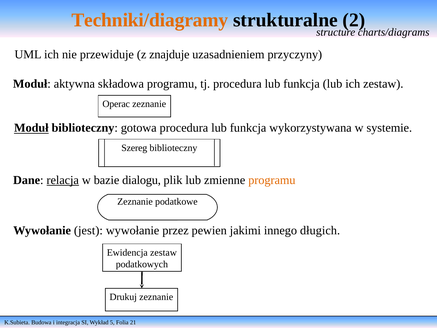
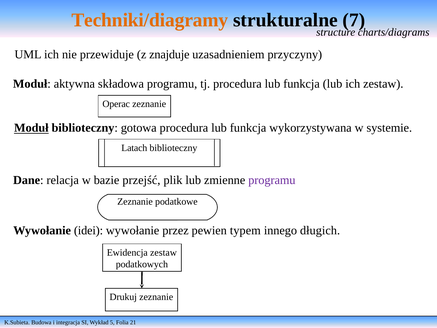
2: 2 -> 7 (354, 20)
Szereg: Szereg -> Latach (134, 148)
relacja underline: present -> none (63, 180)
dialogu: dialogu -> przejść (141, 180)
programu colour: orange -> purple (272, 180)
jest: jest -> idei (88, 230)
jakimi: jakimi -> typem (245, 230)
